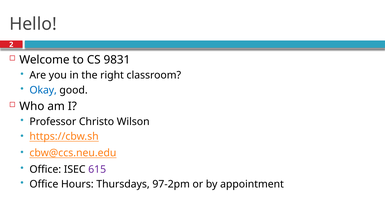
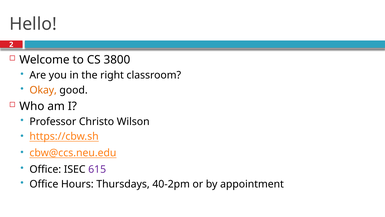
9831: 9831 -> 3800 (117, 60)
Okay colour: blue -> orange (43, 90)
97-2pm: 97-2pm -> 40-2pm (171, 184)
